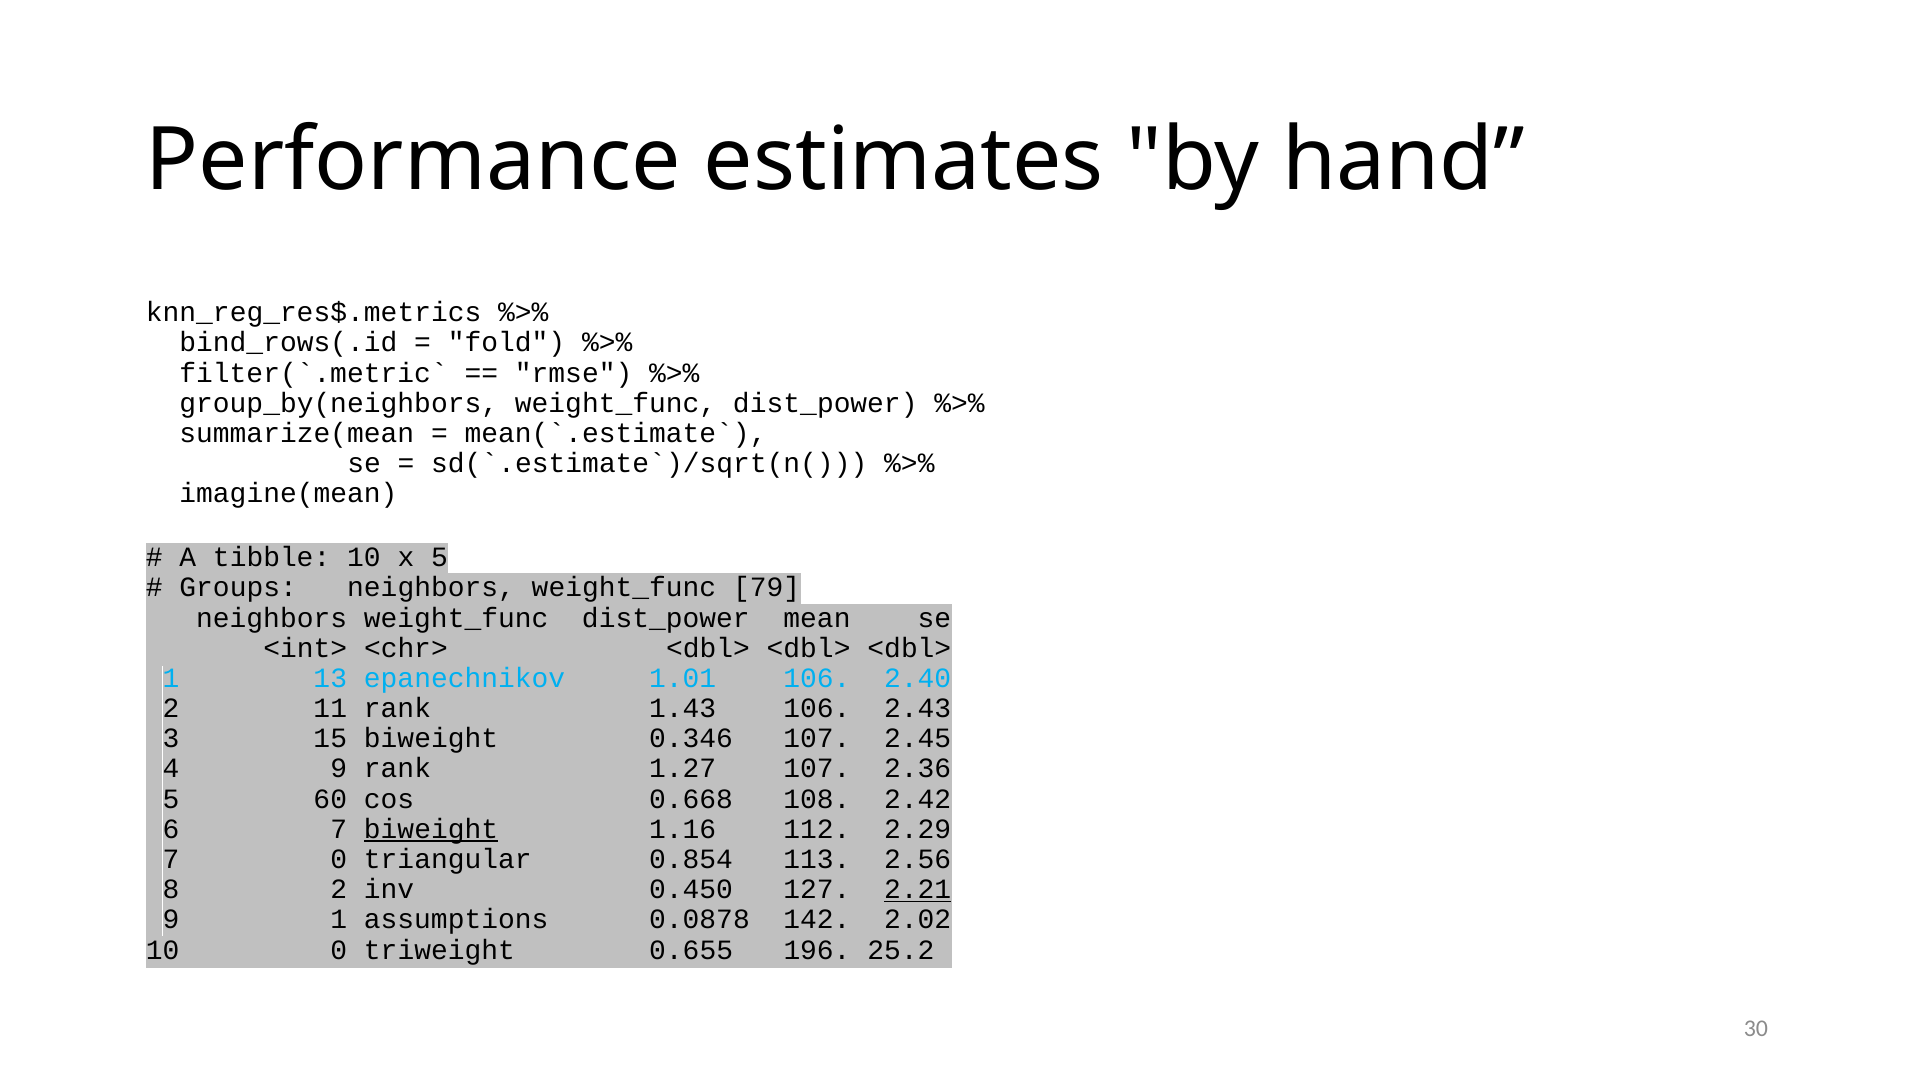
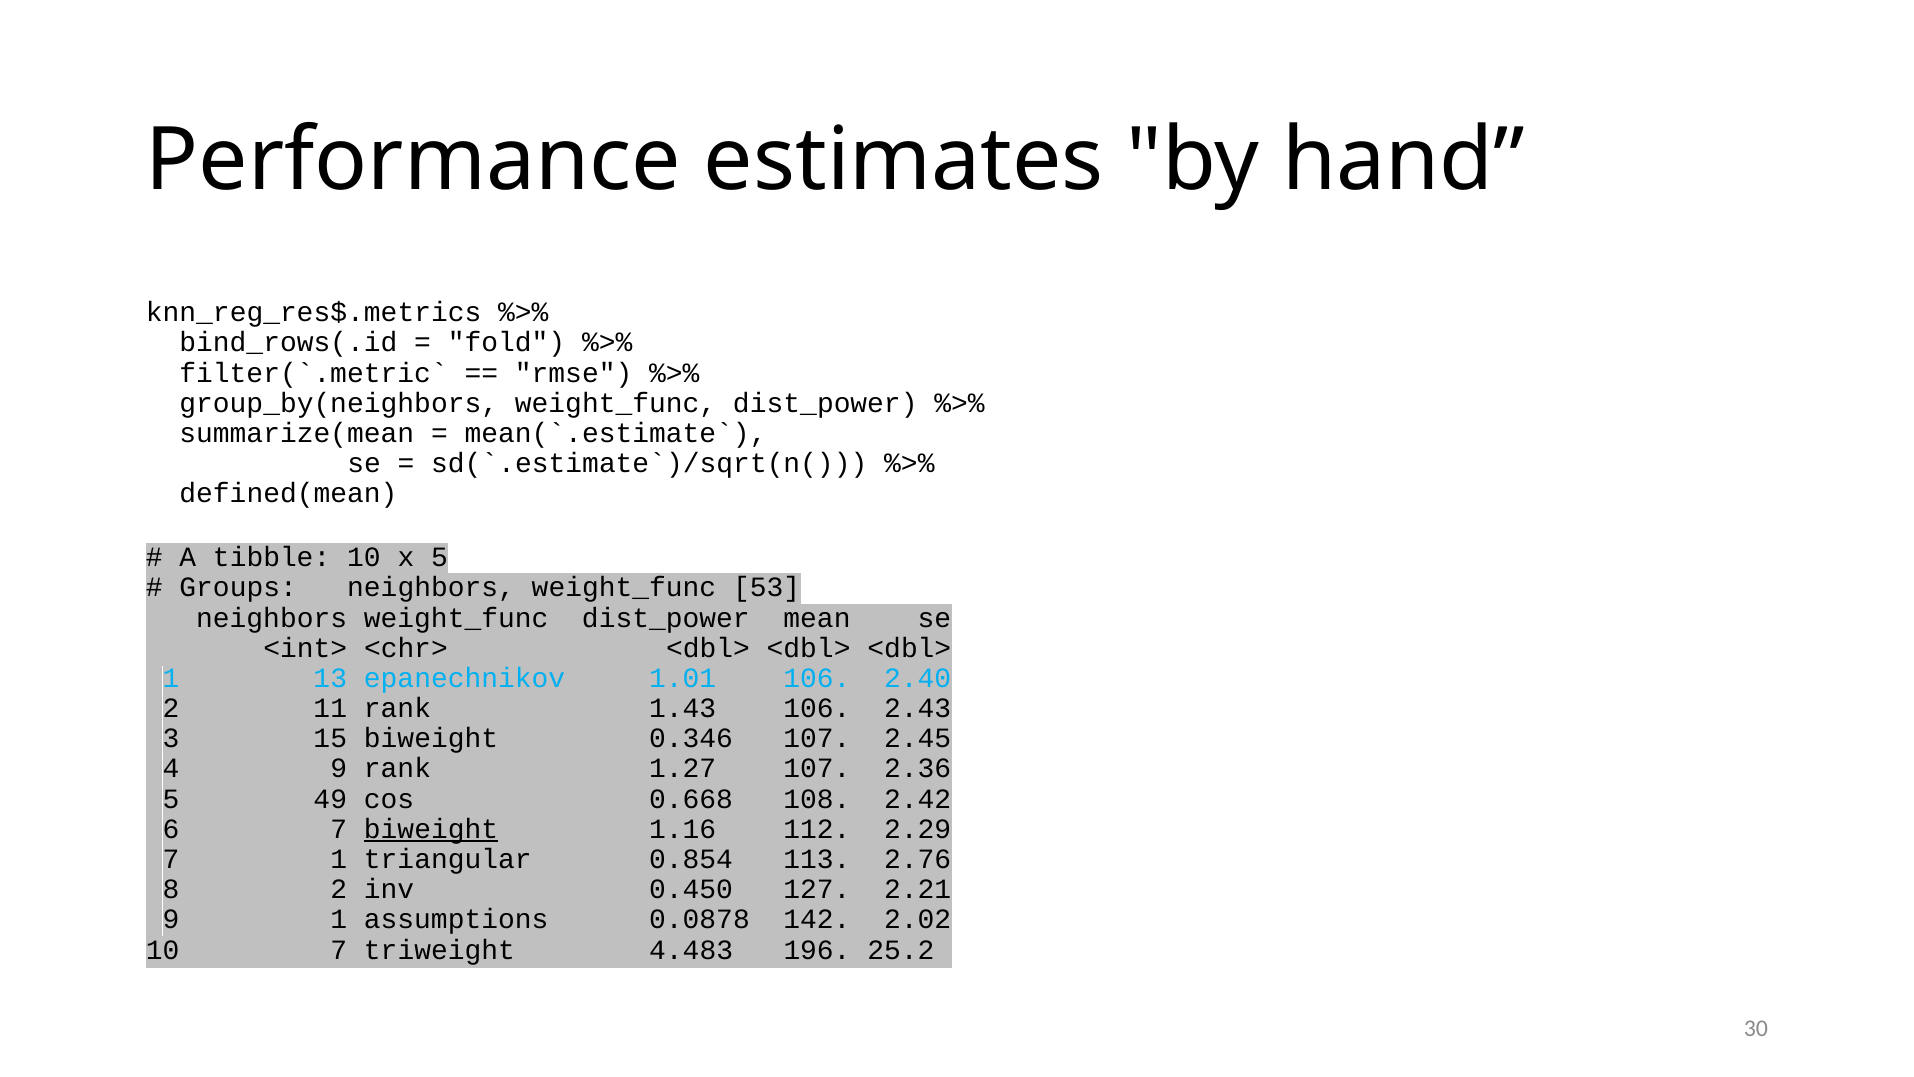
imagine(mean: imagine(mean -> defined(mean (288, 494)
79: 79 -> 53 (767, 587)
60: 60 -> 49 (330, 799)
7 0: 0 -> 1 (339, 859)
2.56: 2.56 -> 2.76 (918, 859)
2.21 underline: present -> none (918, 889)
10 0: 0 -> 7 (339, 950)
0.655: 0.655 -> 4.483 (691, 950)
